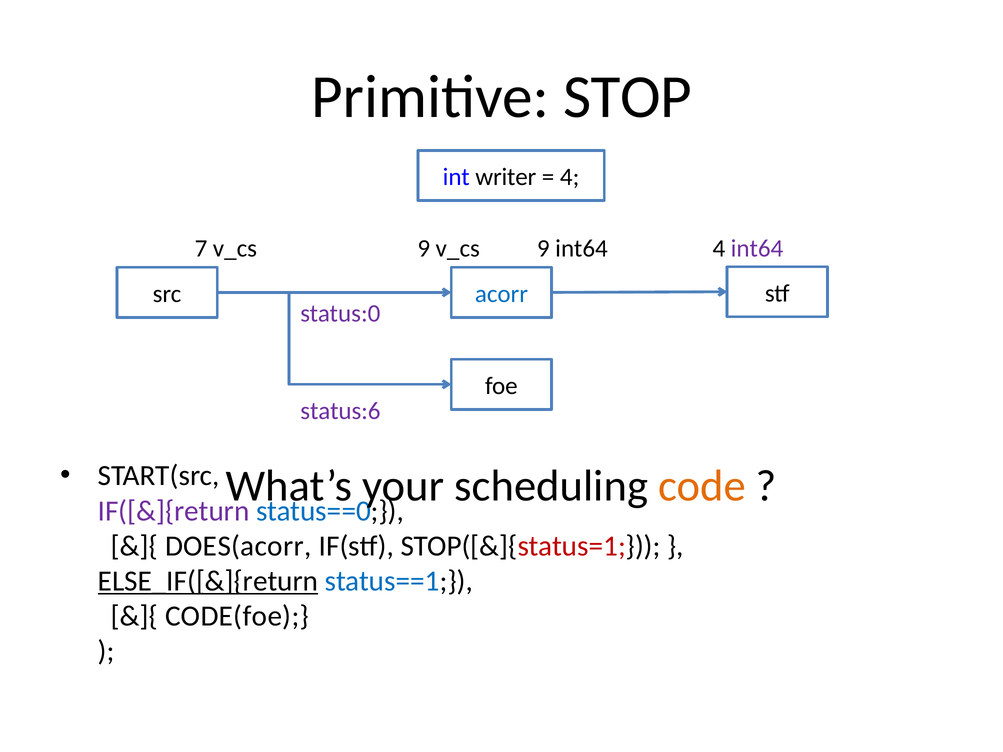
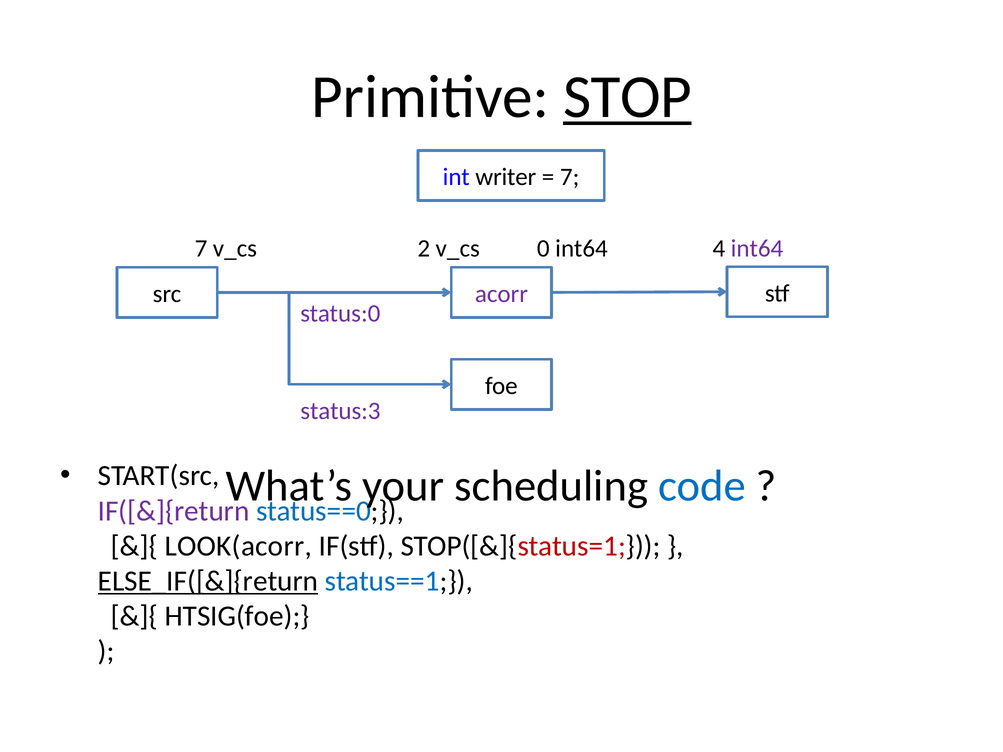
STOP underline: none -> present (627, 97)
4: 4 -> 7 (570, 177)
7 v_cs 9: 9 -> 2 (424, 249)
9: 9 -> 0 (543, 249)
acorr colour: blue -> purple (501, 294)
status:6: status:6 -> status:3 (340, 411)
code colour: orange -> blue (702, 486)
DOES(acorr: DOES(acorr -> LOOK(acorr (238, 546)
CODE(foe: CODE(foe -> HTSIG(foe (237, 616)
